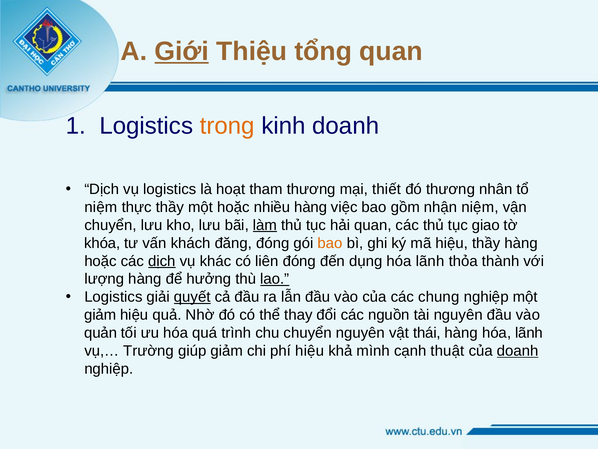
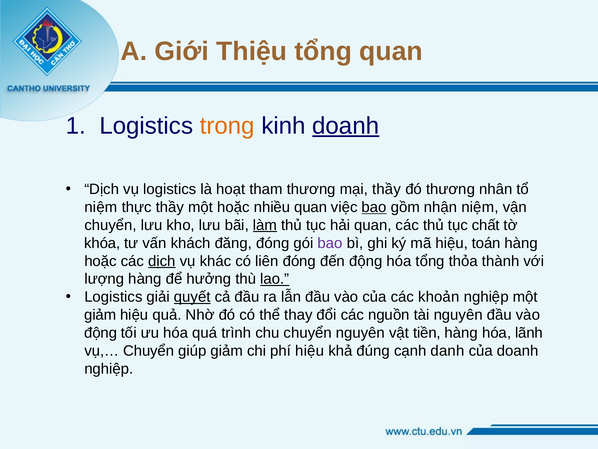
Giới underline: present -> none (182, 51)
doanh underline: none -> present (346, 126)
mại thiết: thiết -> thầy (387, 189)
nhiều hàng: hàng -> quan (311, 207)
bao underline: none -> present (374, 207)
giao: giao -> chất (486, 225)
bao colour: orange -> purple (330, 243)
hiệu thầy: thầy -> toán (486, 243)
đến dụng: dụng -> động (366, 261)
lãnh: lãnh -> tổng (430, 261)
chung: chung -> khoản (439, 297)
quản: quản -> động (101, 333)
thái: thái -> tiền (427, 333)
vụ,… Trường: Trường -> Chuyển (149, 350)
mình: mình -> đúng (373, 350)
thuật: thuật -> danh (447, 350)
doanh underline: present -> none (518, 350)
